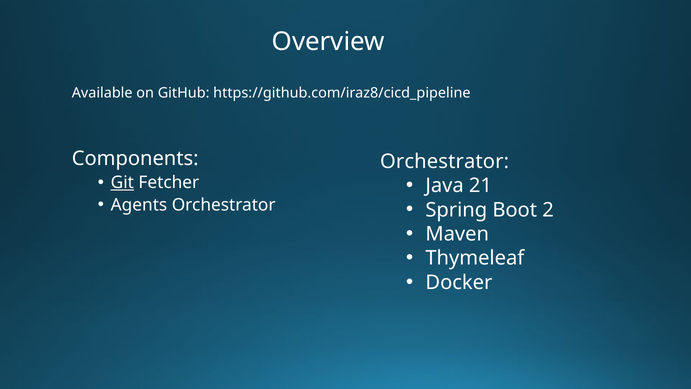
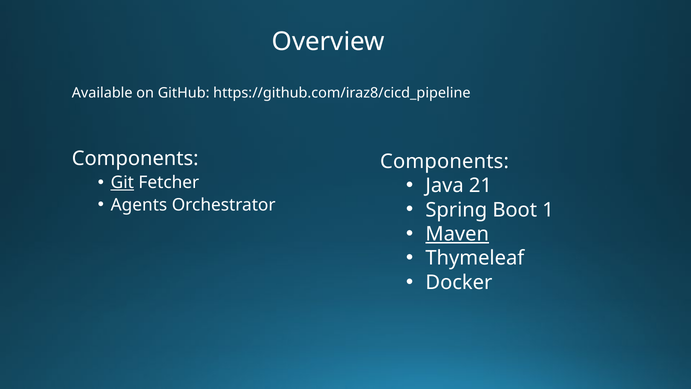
Orchestrator: Orchestrator -> Components (445, 161)
2: 2 -> 1 (548, 210)
Maven underline: none -> present (457, 234)
